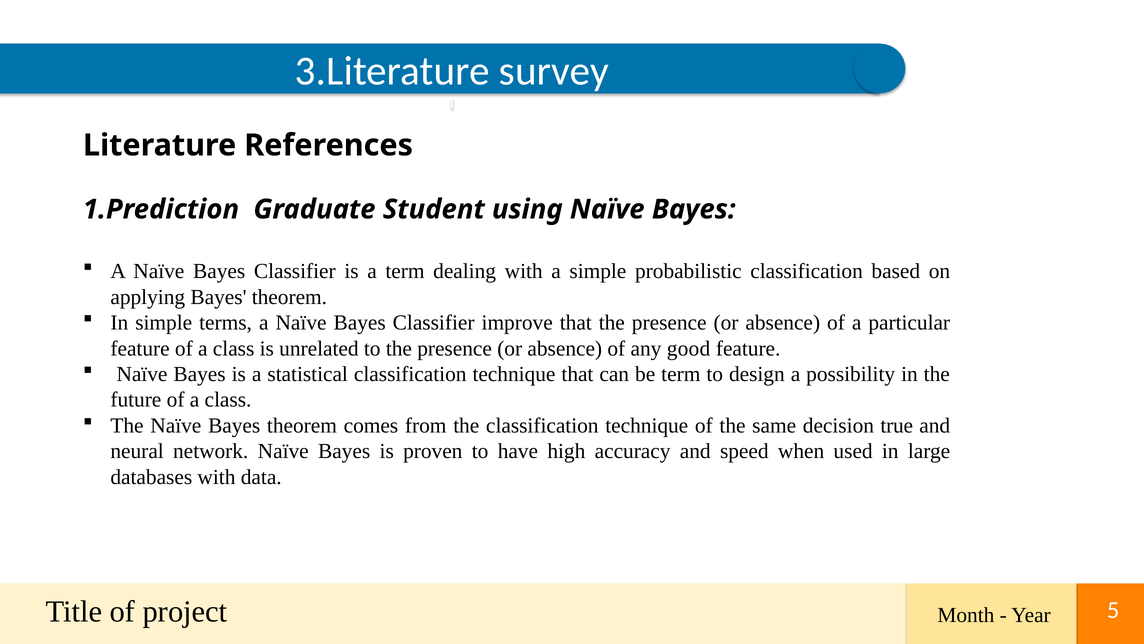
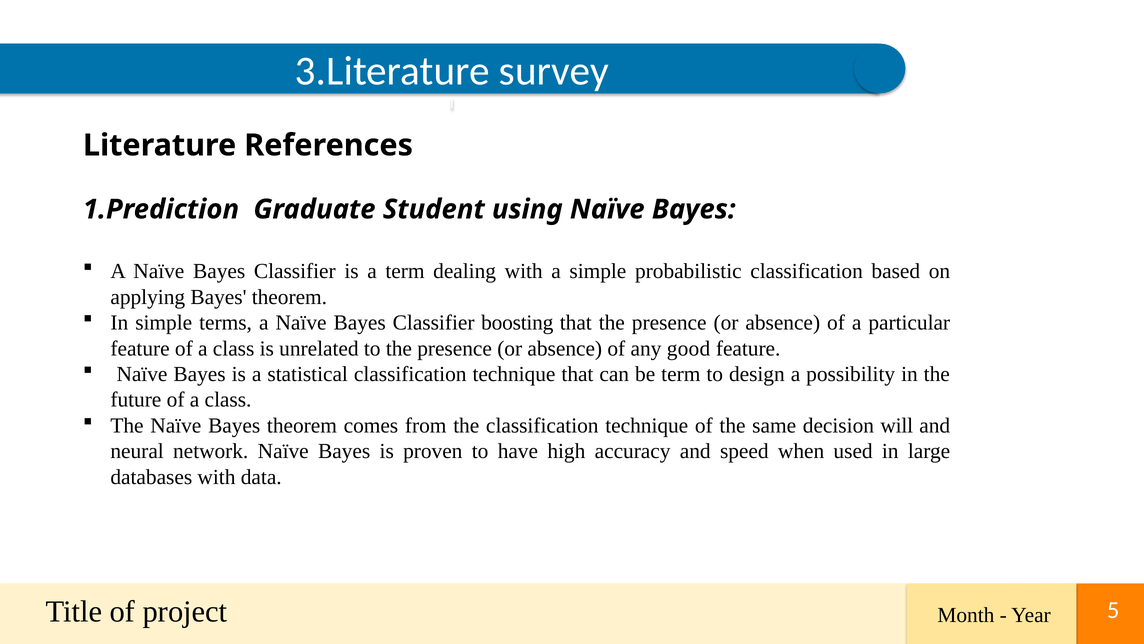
improve: improve -> boosting (517, 322)
true: true -> will (897, 425)
